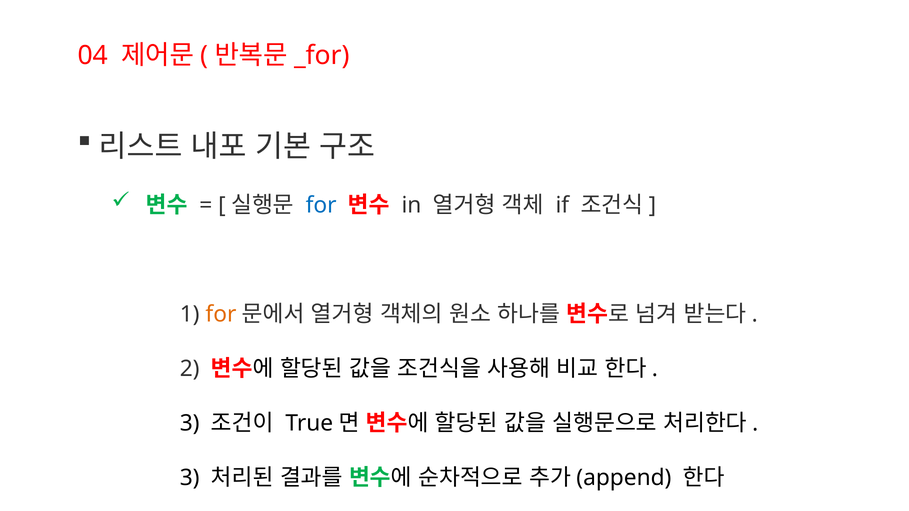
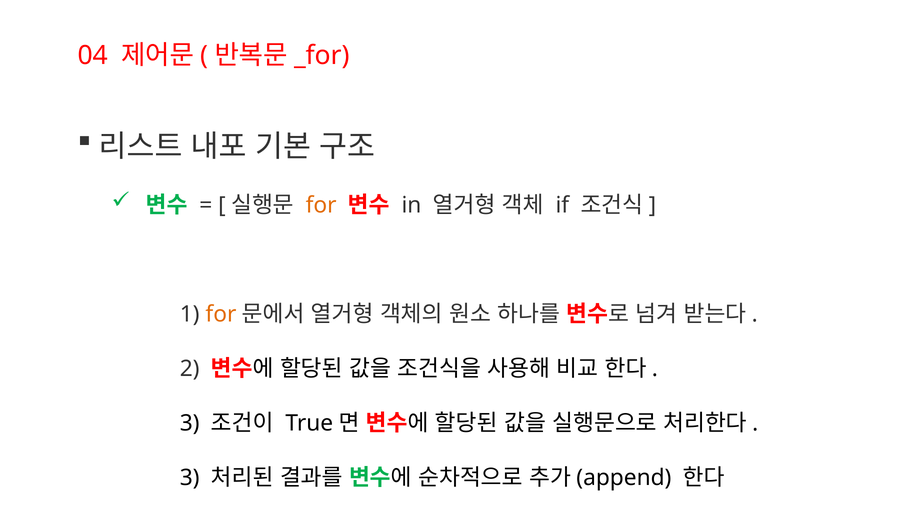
for colour: blue -> orange (321, 206)
